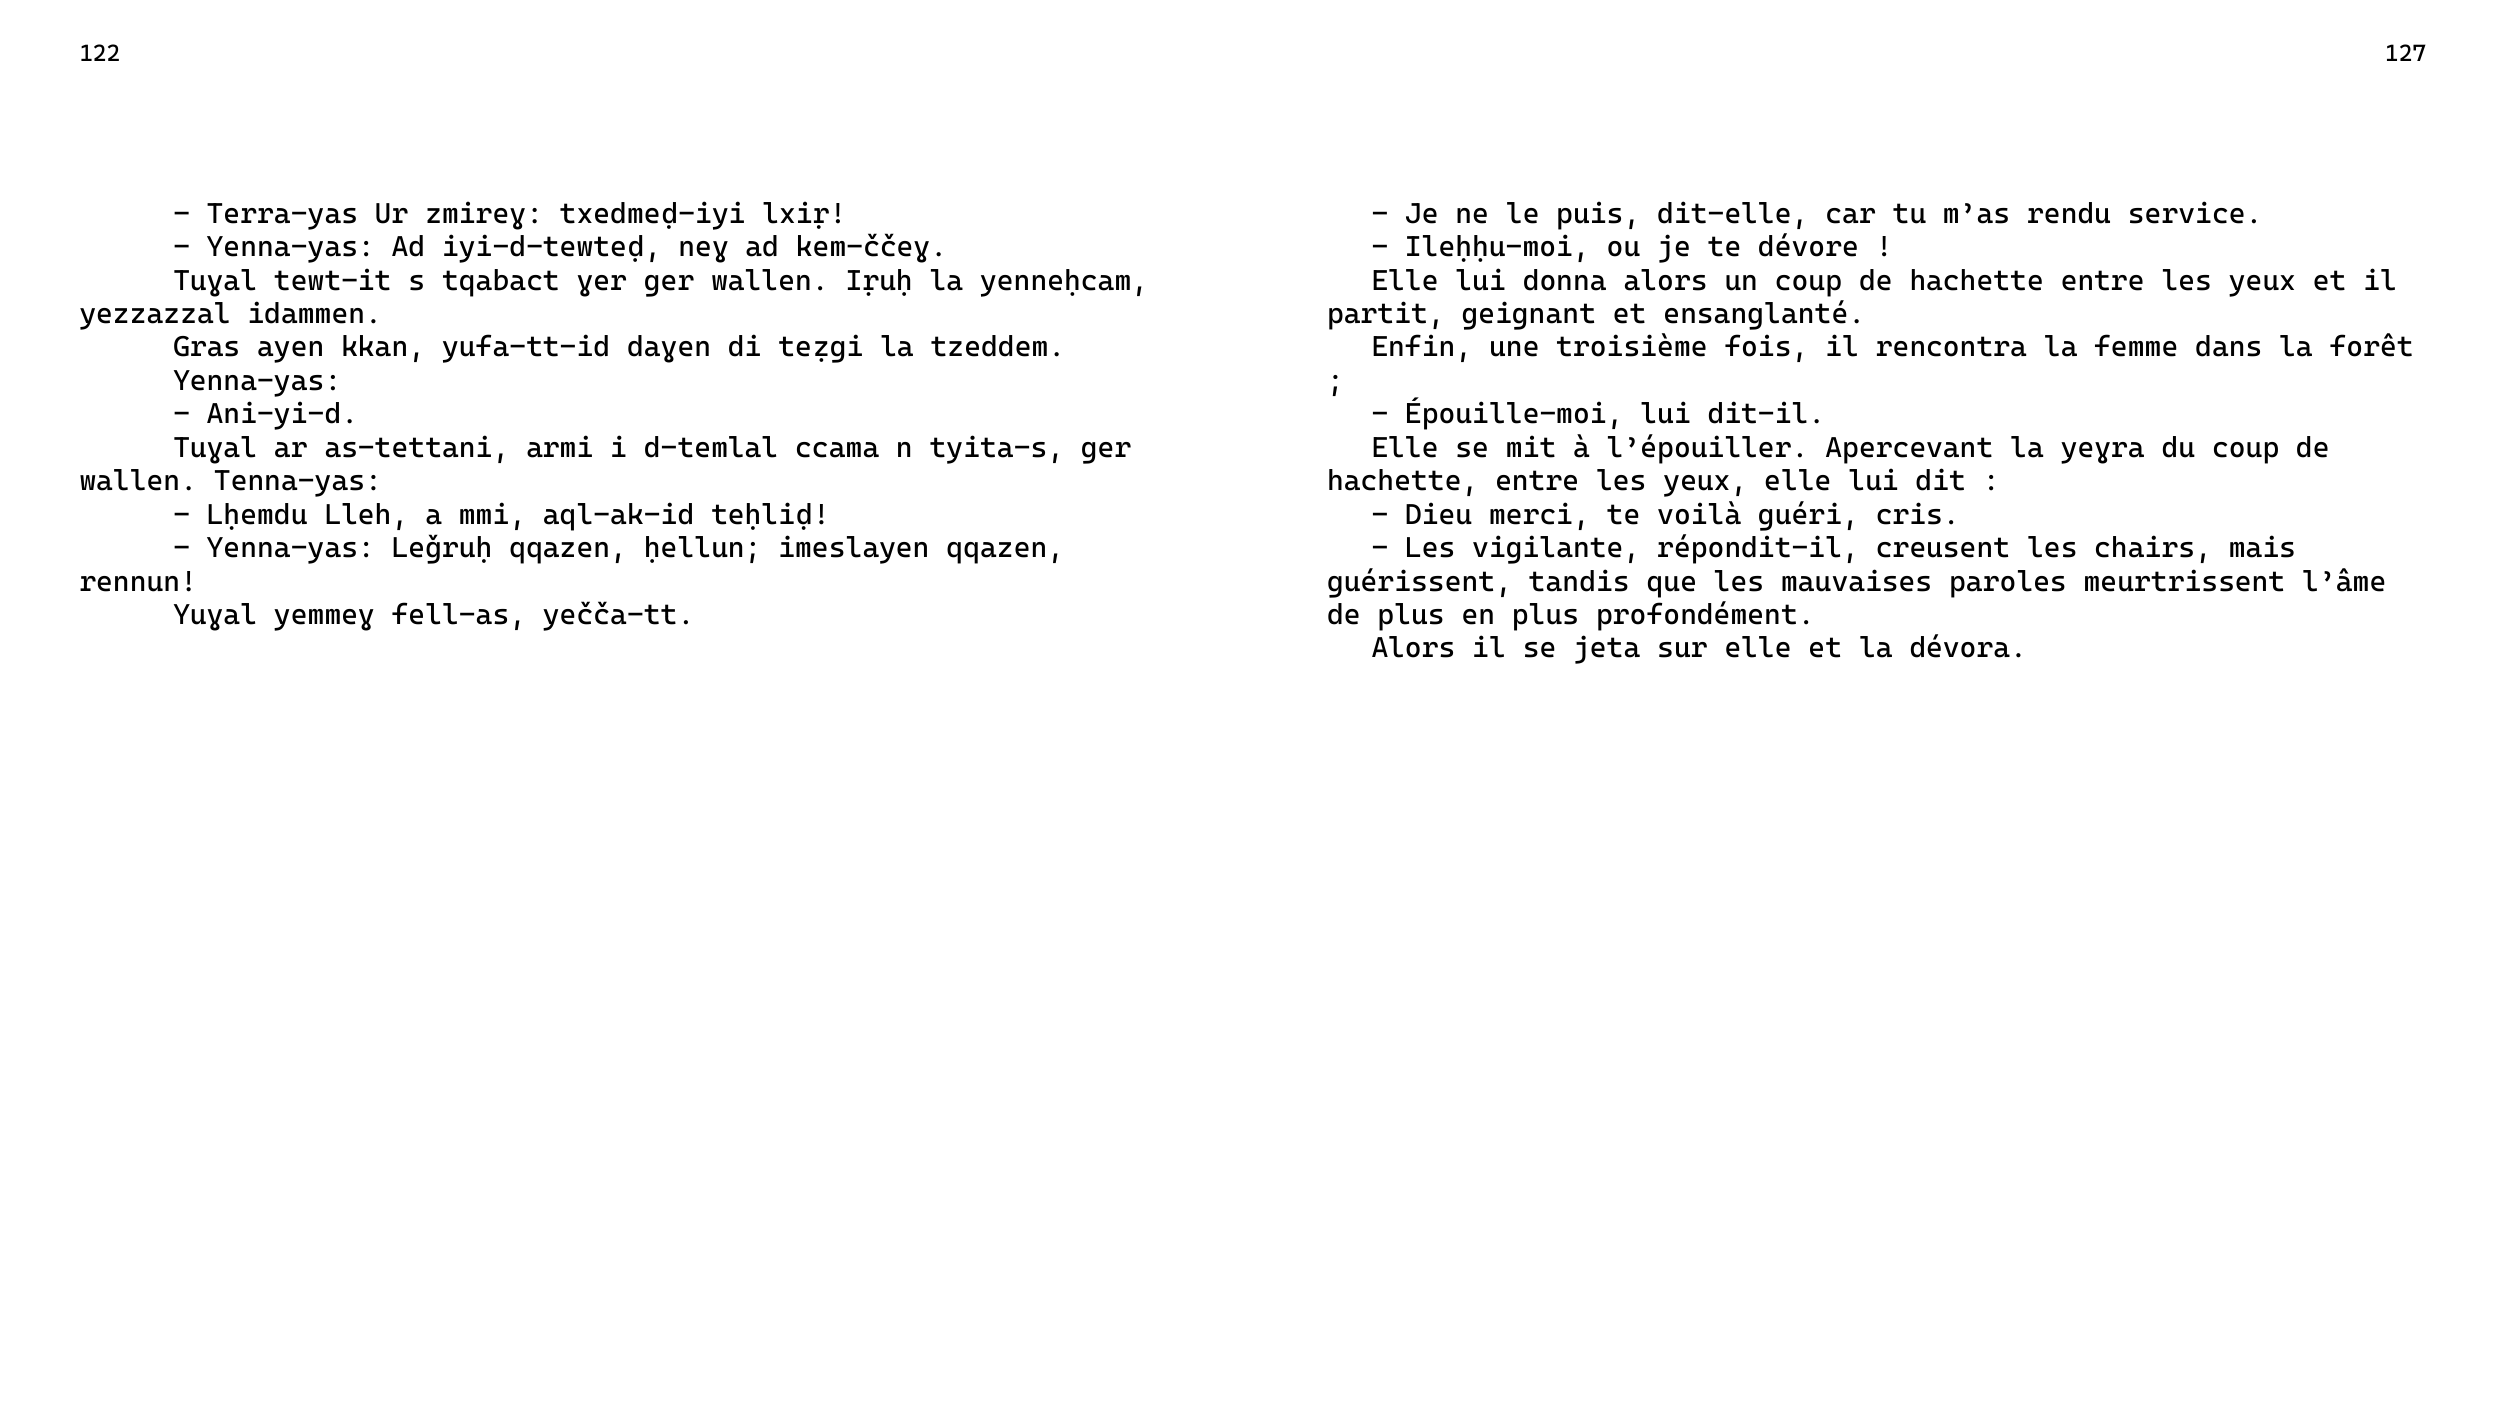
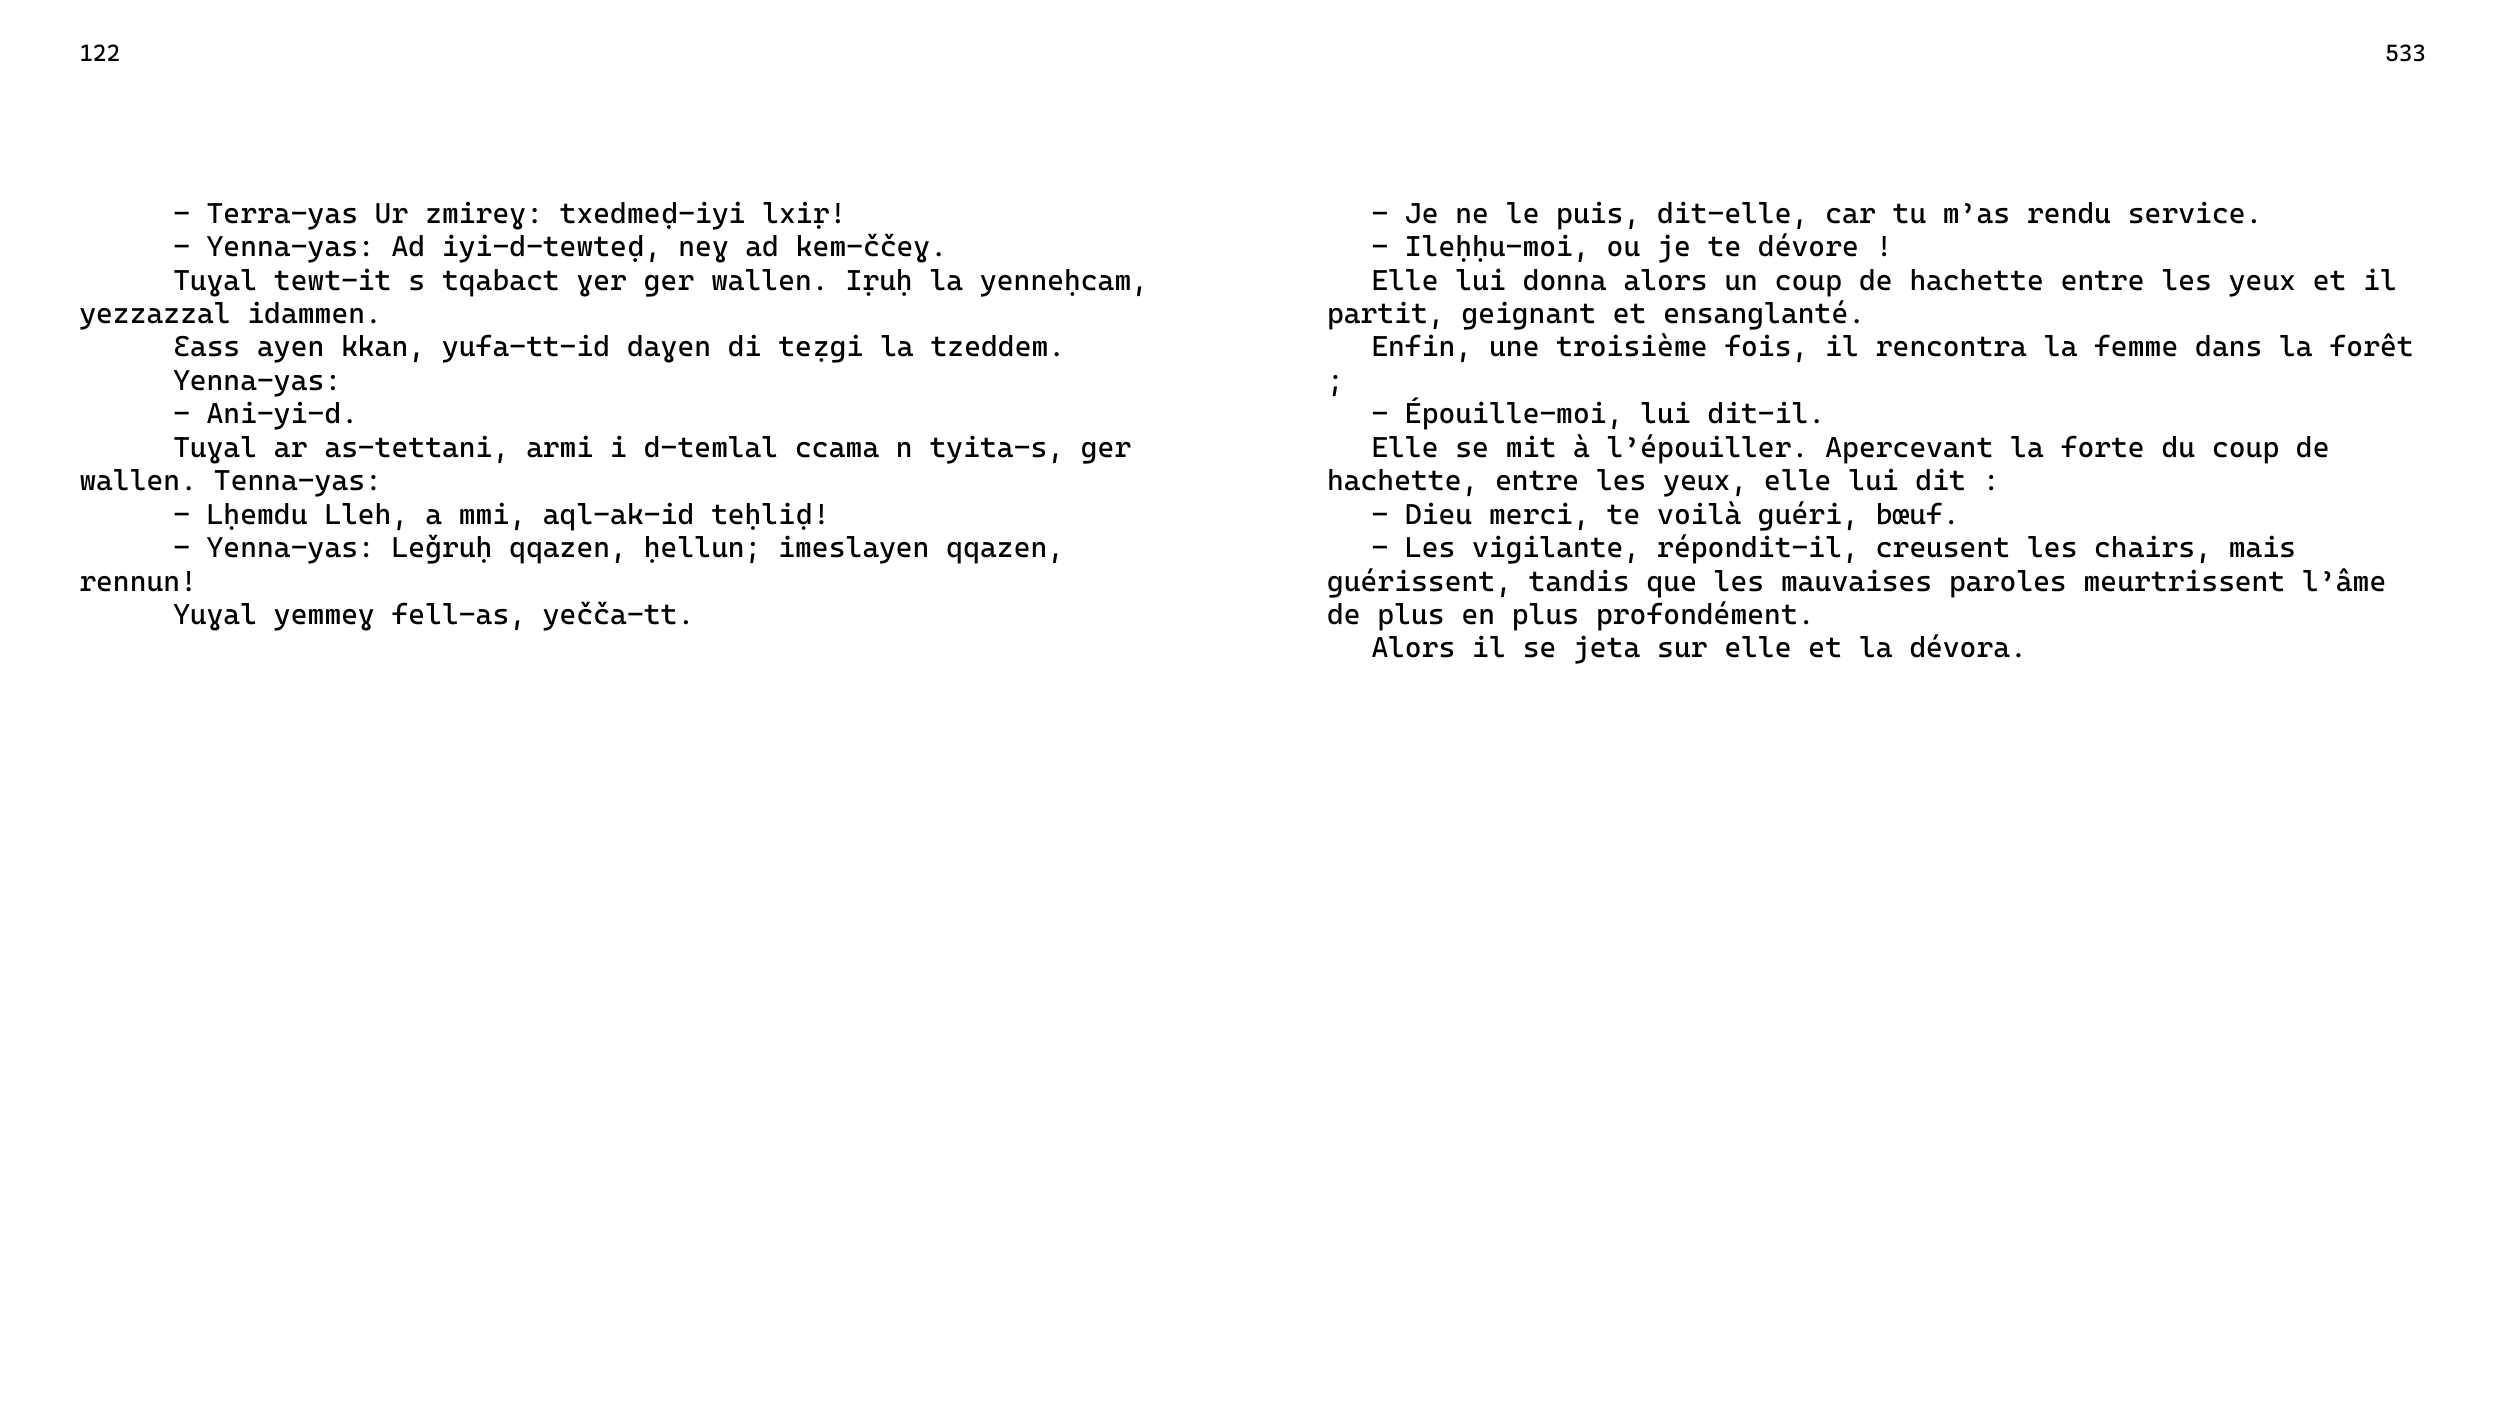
127: 127 -> 533 (2406, 54)
Gras: Gras -> Ɛass (207, 347)
yeɣra: yeɣra -> forte (2103, 448)
cris: cris -> bœuf (1918, 515)
